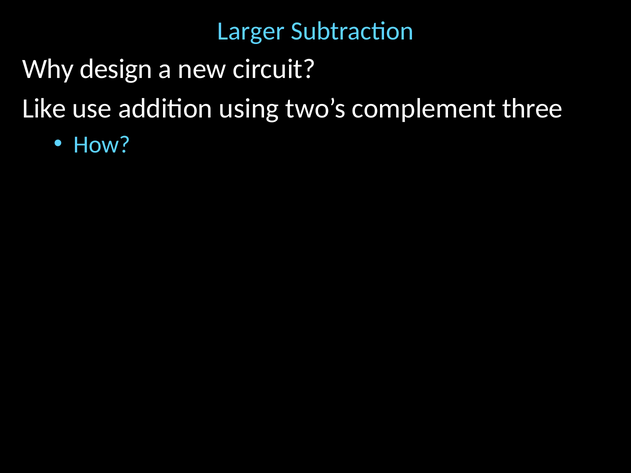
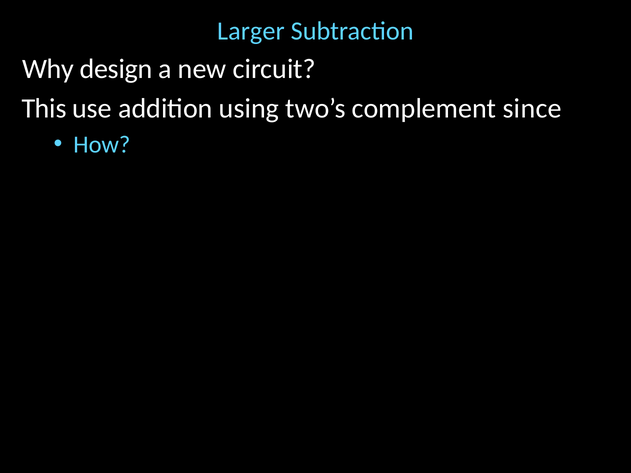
Like: Like -> This (44, 109)
three: three -> since (532, 109)
